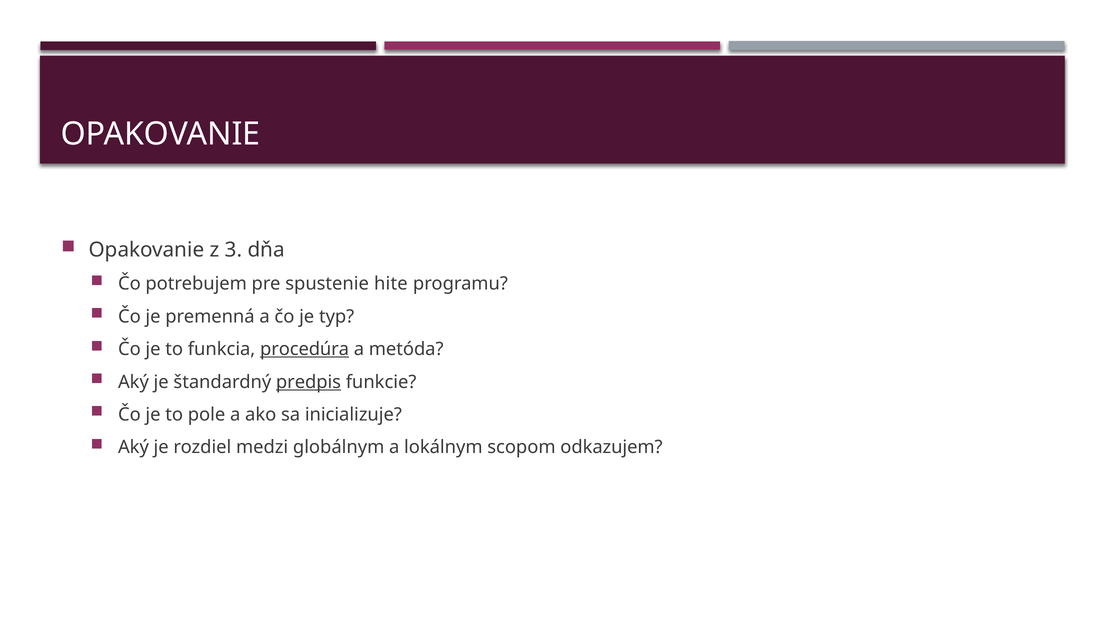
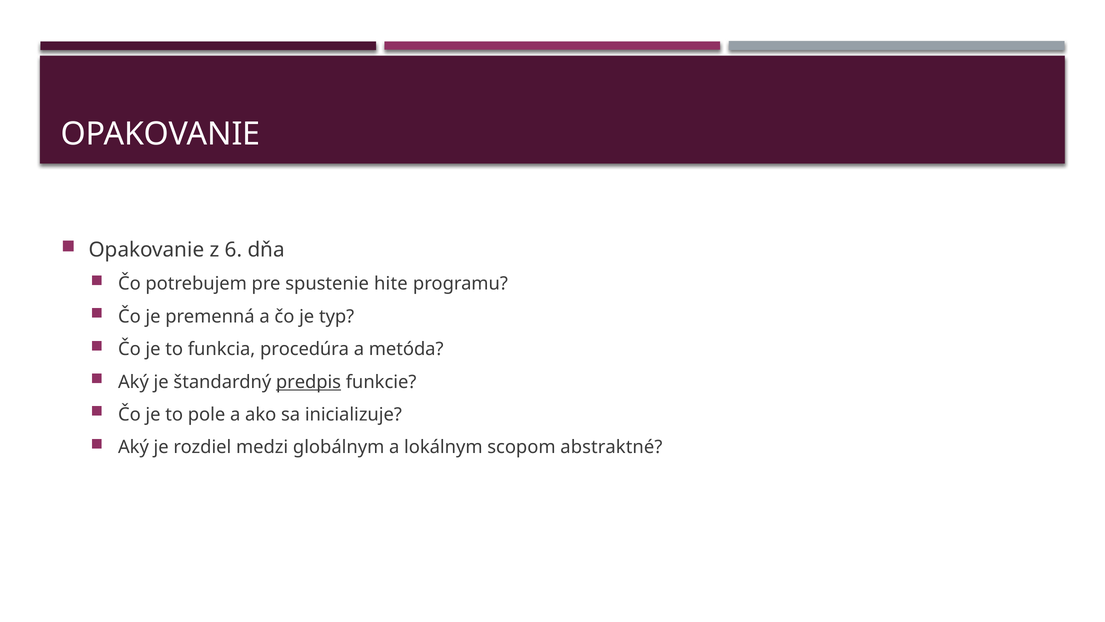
3: 3 -> 6 (234, 250)
procedúra underline: present -> none (305, 349)
odkazujem: odkazujem -> abstraktné (611, 447)
